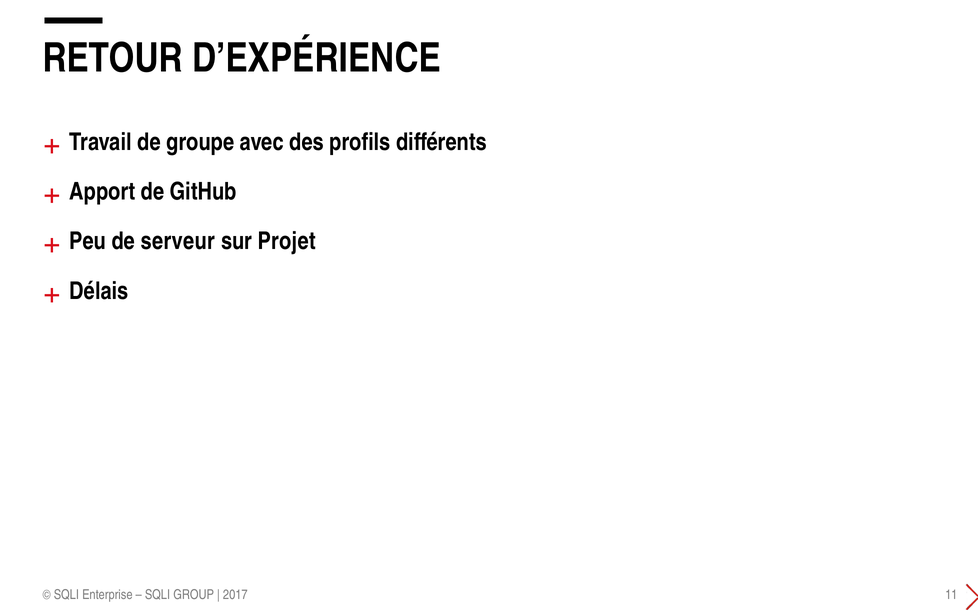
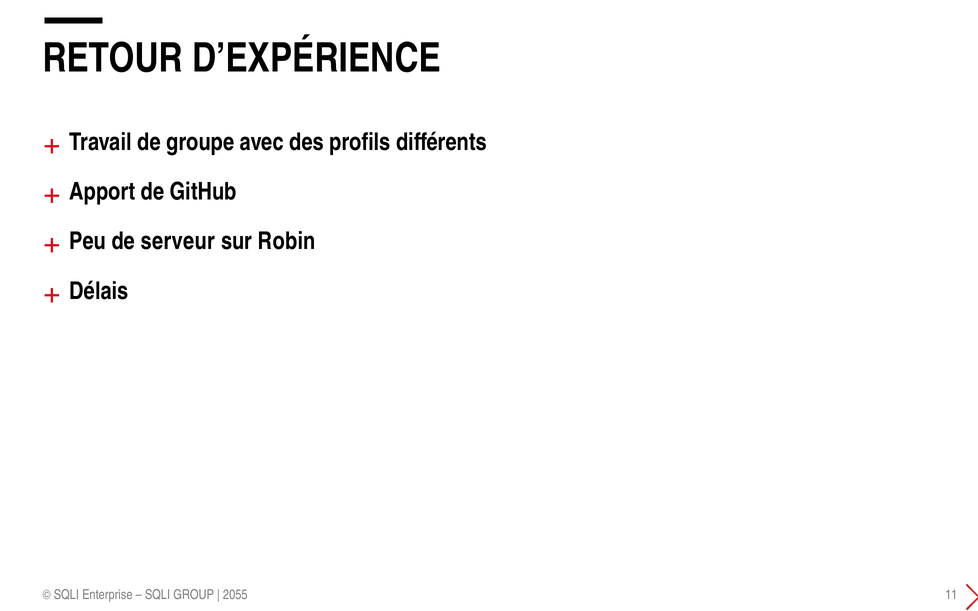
Projet: Projet -> Robin (287, 241)
2017: 2017 -> 2055 (235, 595)
